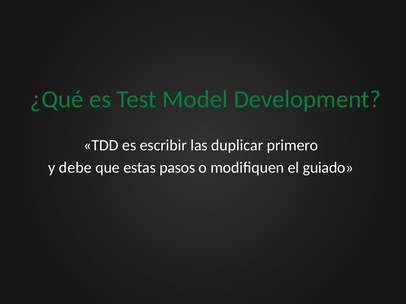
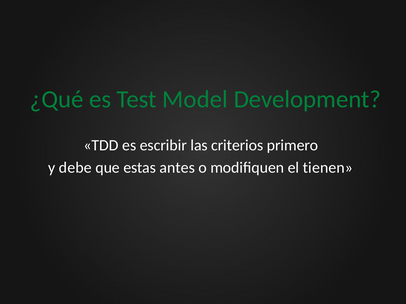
duplicar: duplicar -> criterios (237, 146)
pasos: pasos -> antes (177, 168)
guiado: guiado -> tienen (328, 168)
